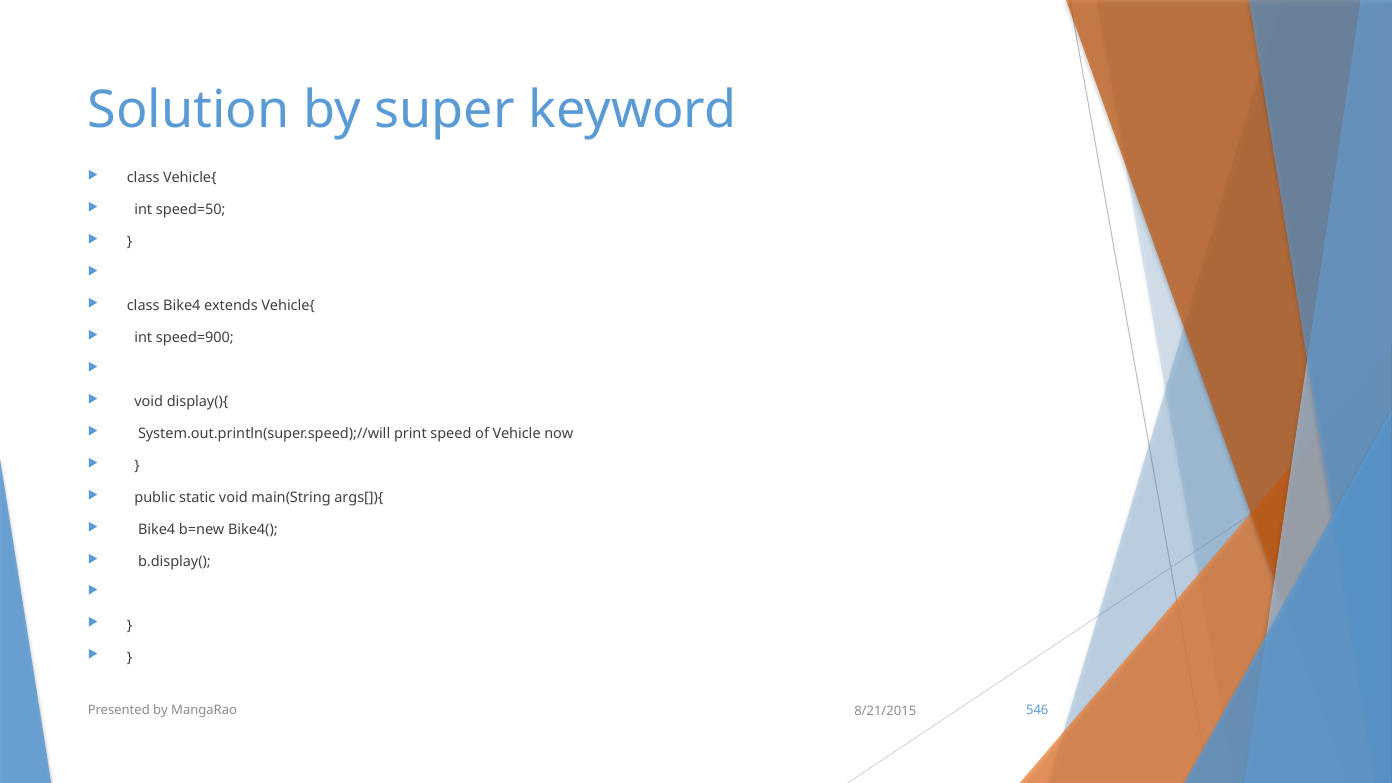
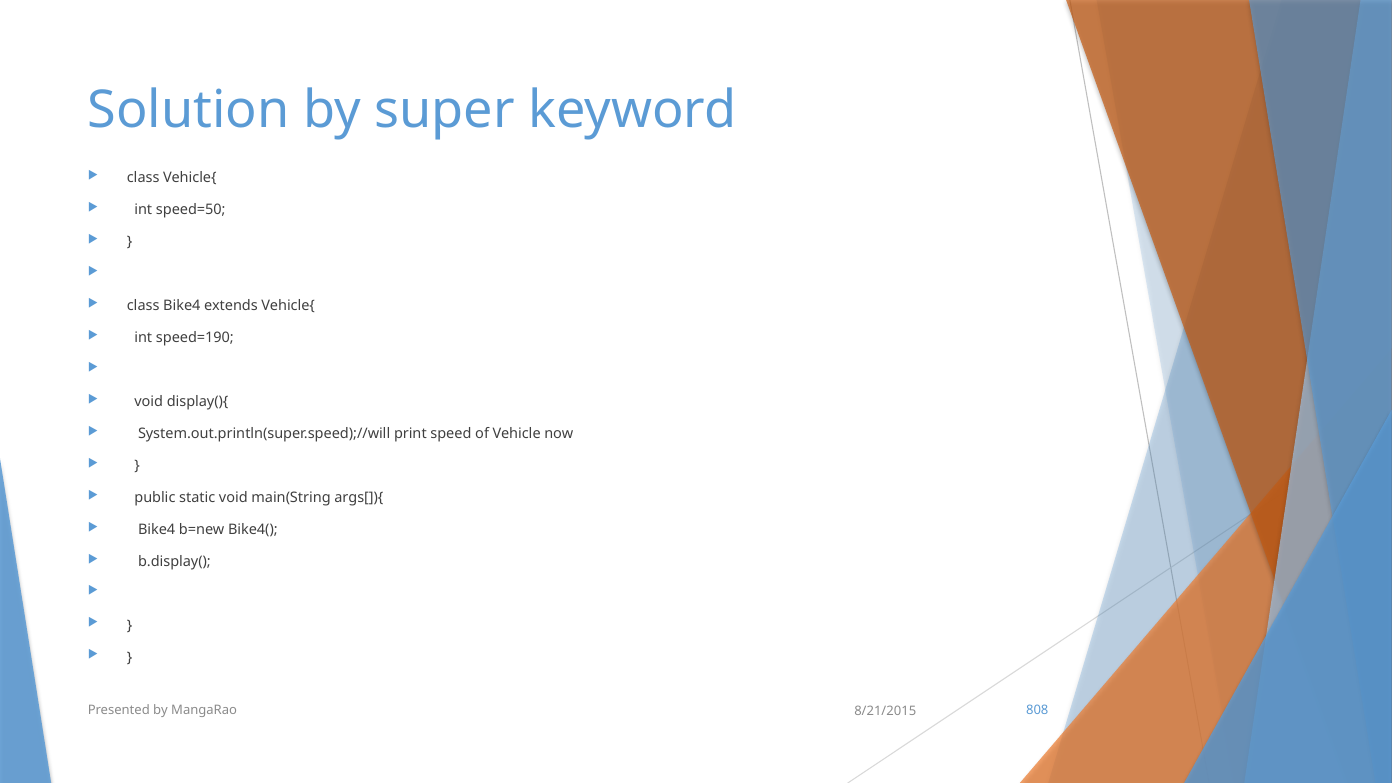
speed=900: speed=900 -> speed=190 (195, 338)
546: 546 -> 808 (1037, 710)
